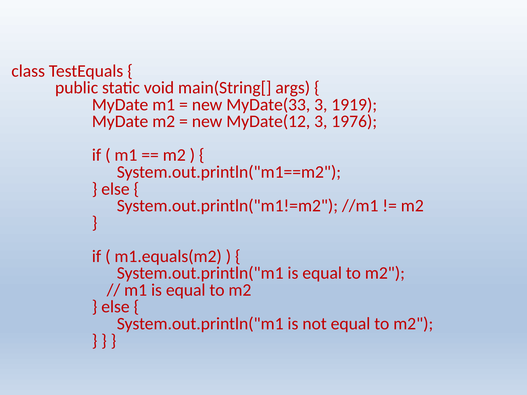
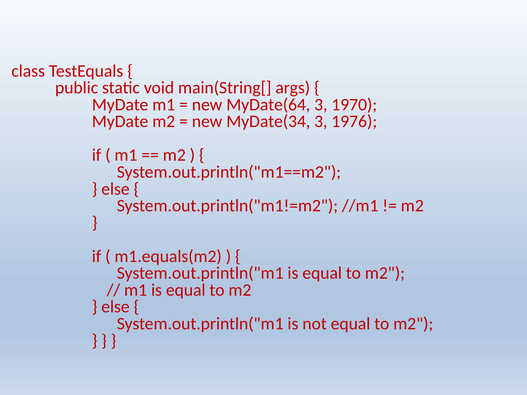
MyDate(33: MyDate(33 -> MyDate(64 (268, 105)
1919: 1919 -> 1970 (354, 105)
MyDate(12: MyDate(12 -> MyDate(34 (268, 122)
